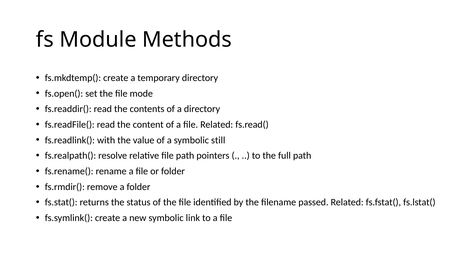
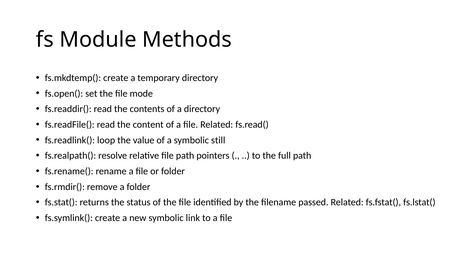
with: with -> loop (106, 140)
